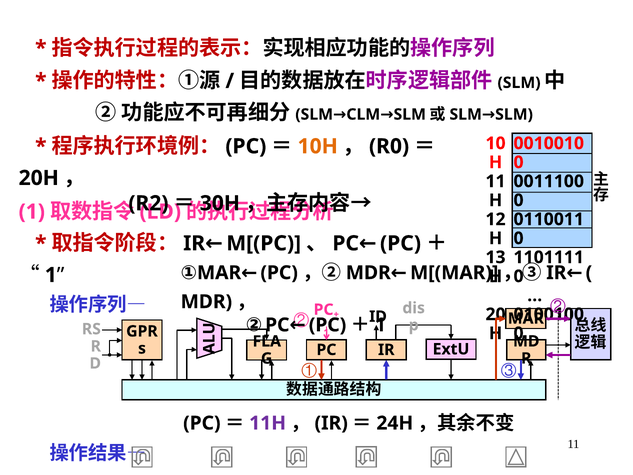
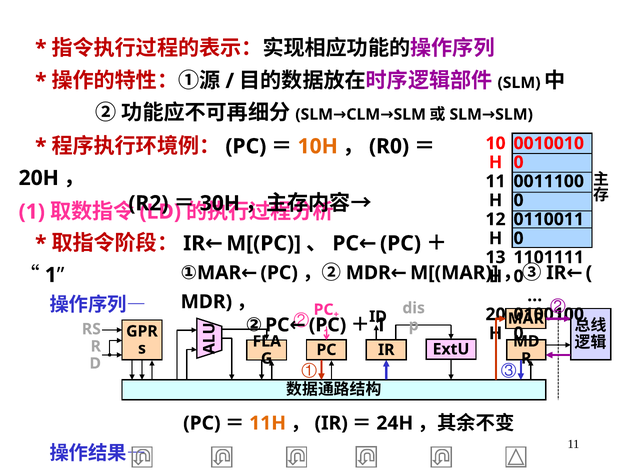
11H colour: purple -> orange (268, 423)
